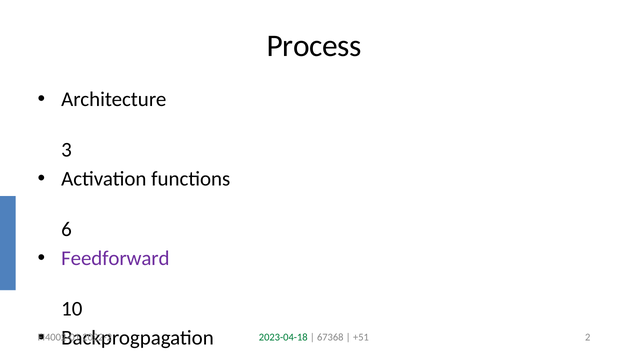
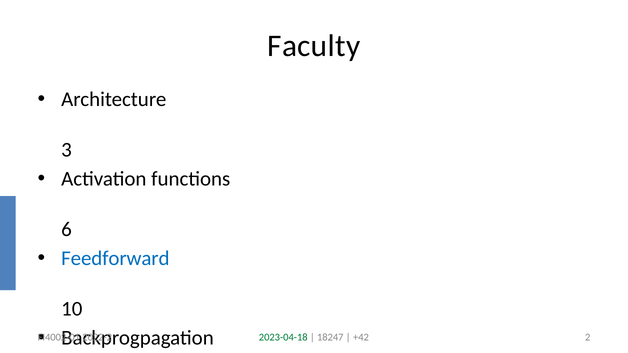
Process: Process -> Faculty (314, 46)
Feedforward colour: purple -> blue (115, 259)
67368: 67368 -> 18247 (330, 338)
+51: +51 -> +42 (361, 338)
